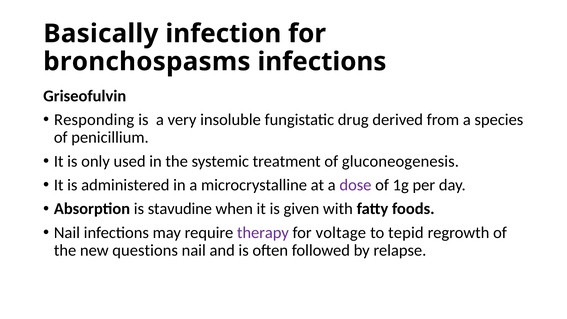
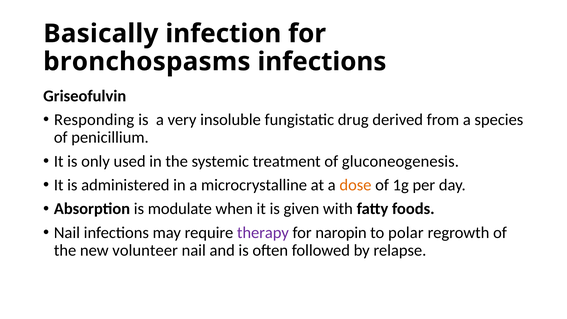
dose colour: purple -> orange (355, 185)
stavudine: stavudine -> modulate (180, 209)
voltage: voltage -> naropin (341, 233)
tepid: tepid -> polar (406, 233)
questions: questions -> volunteer (145, 250)
